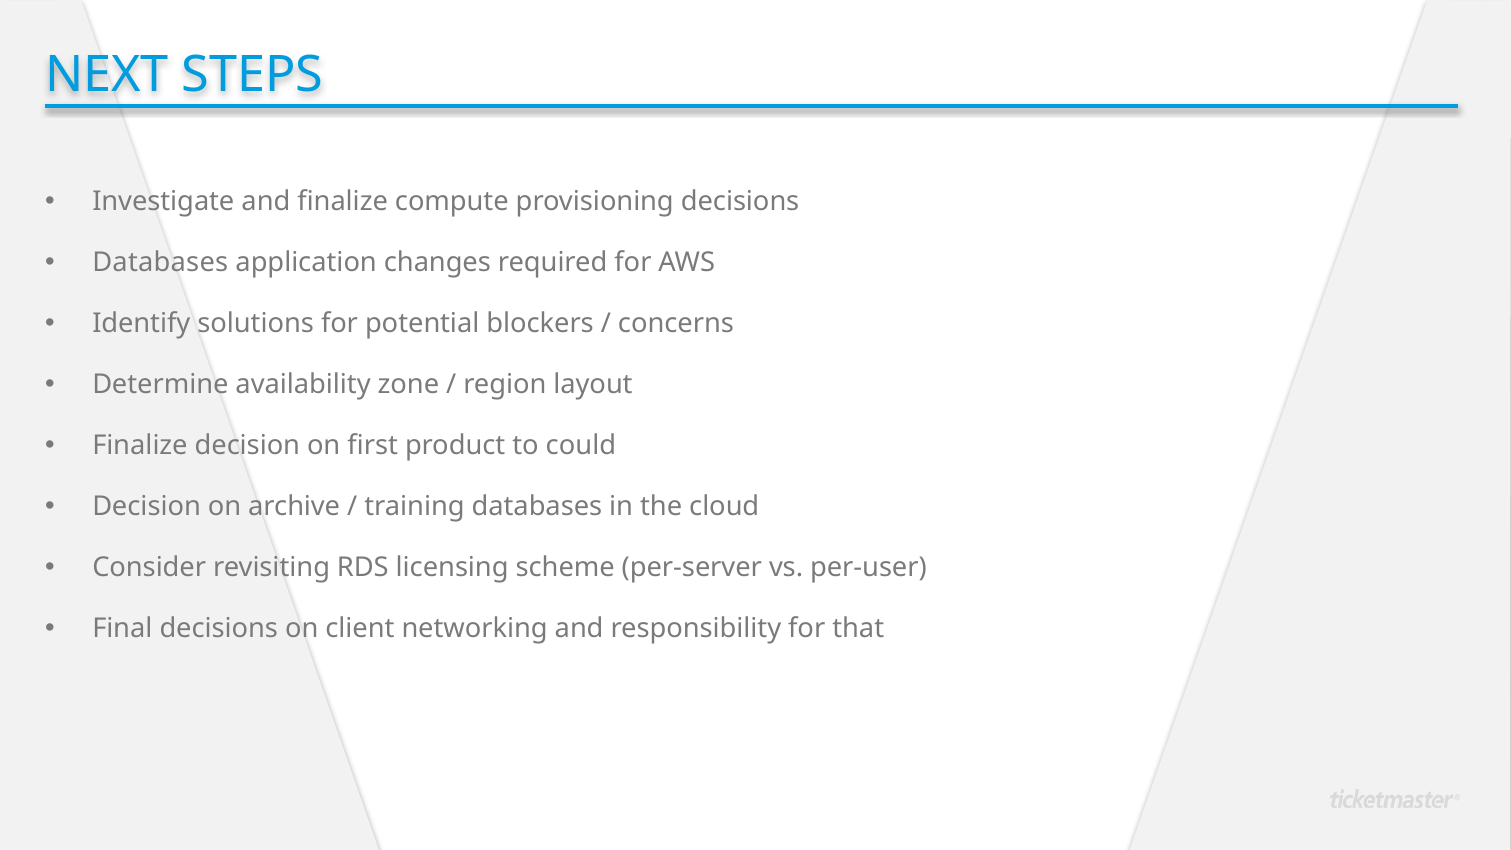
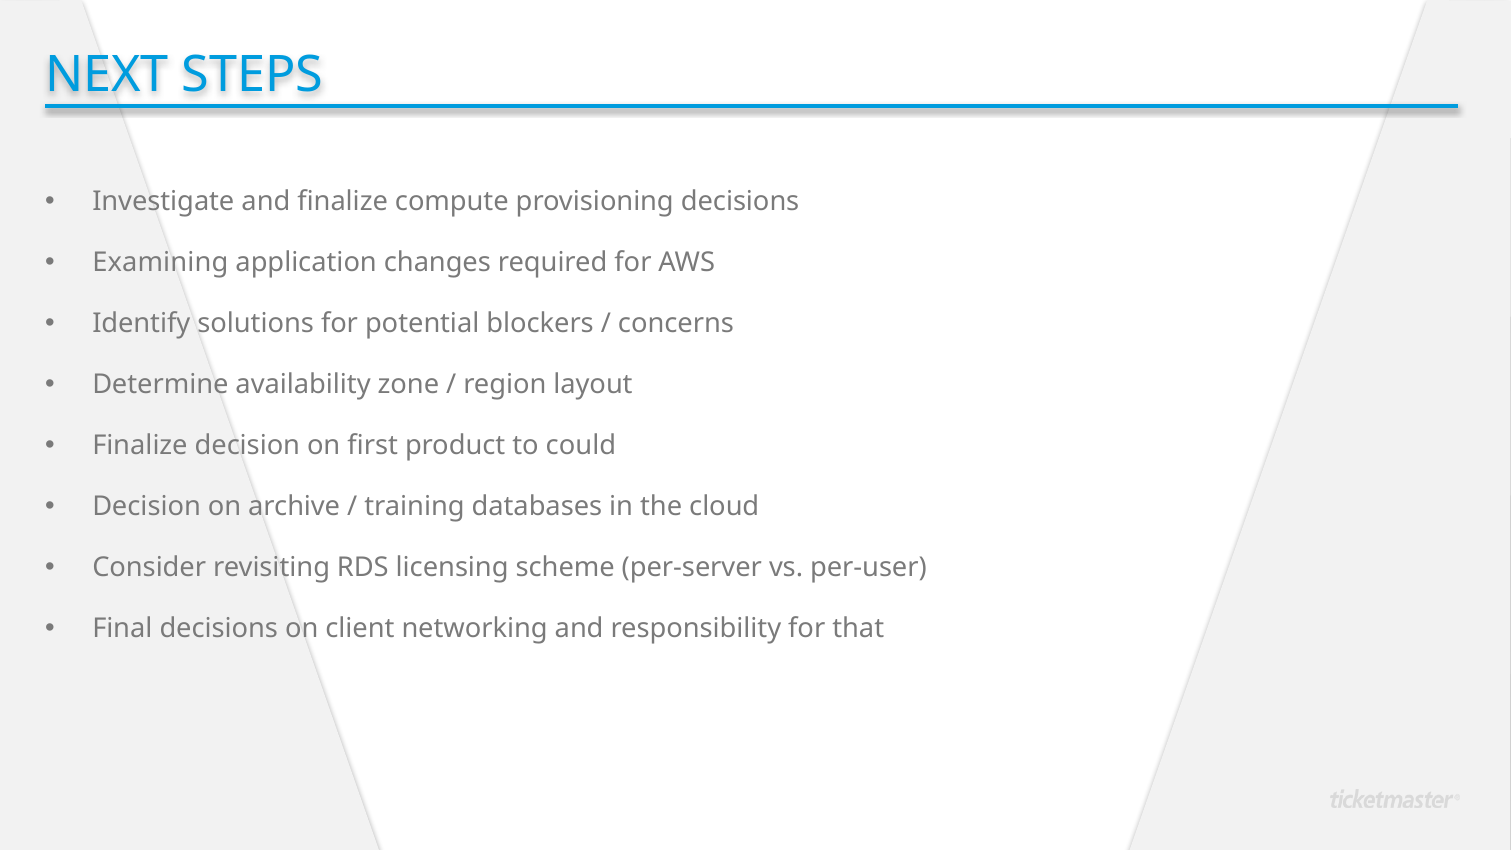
Databases: Databases -> Examining (160, 262)
